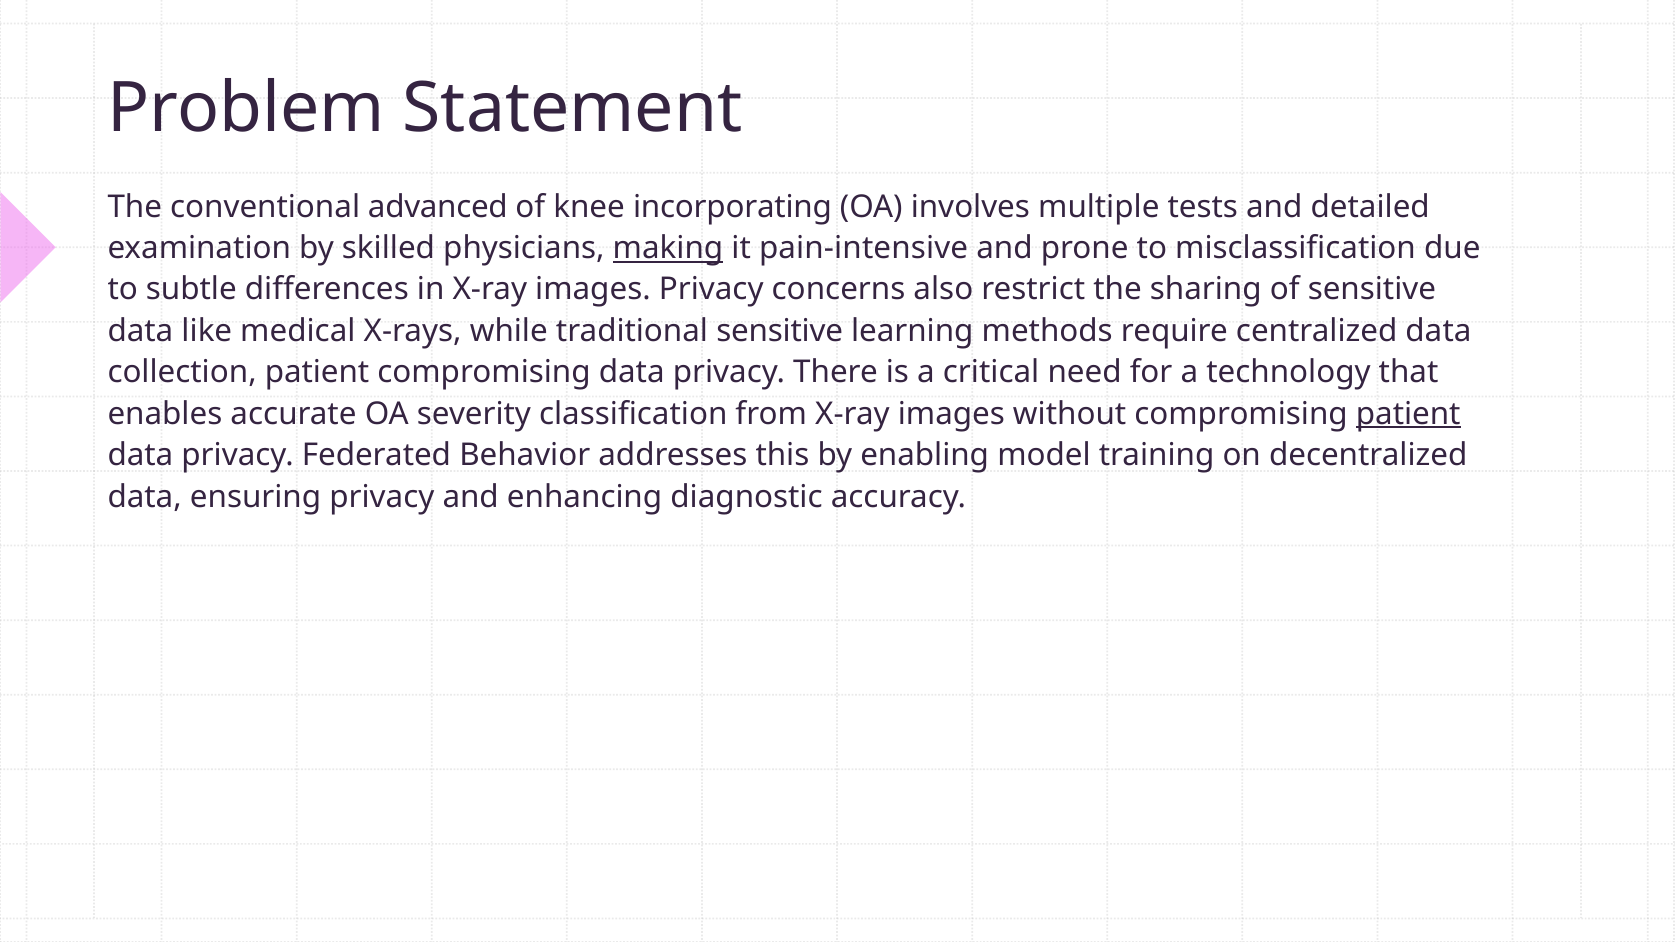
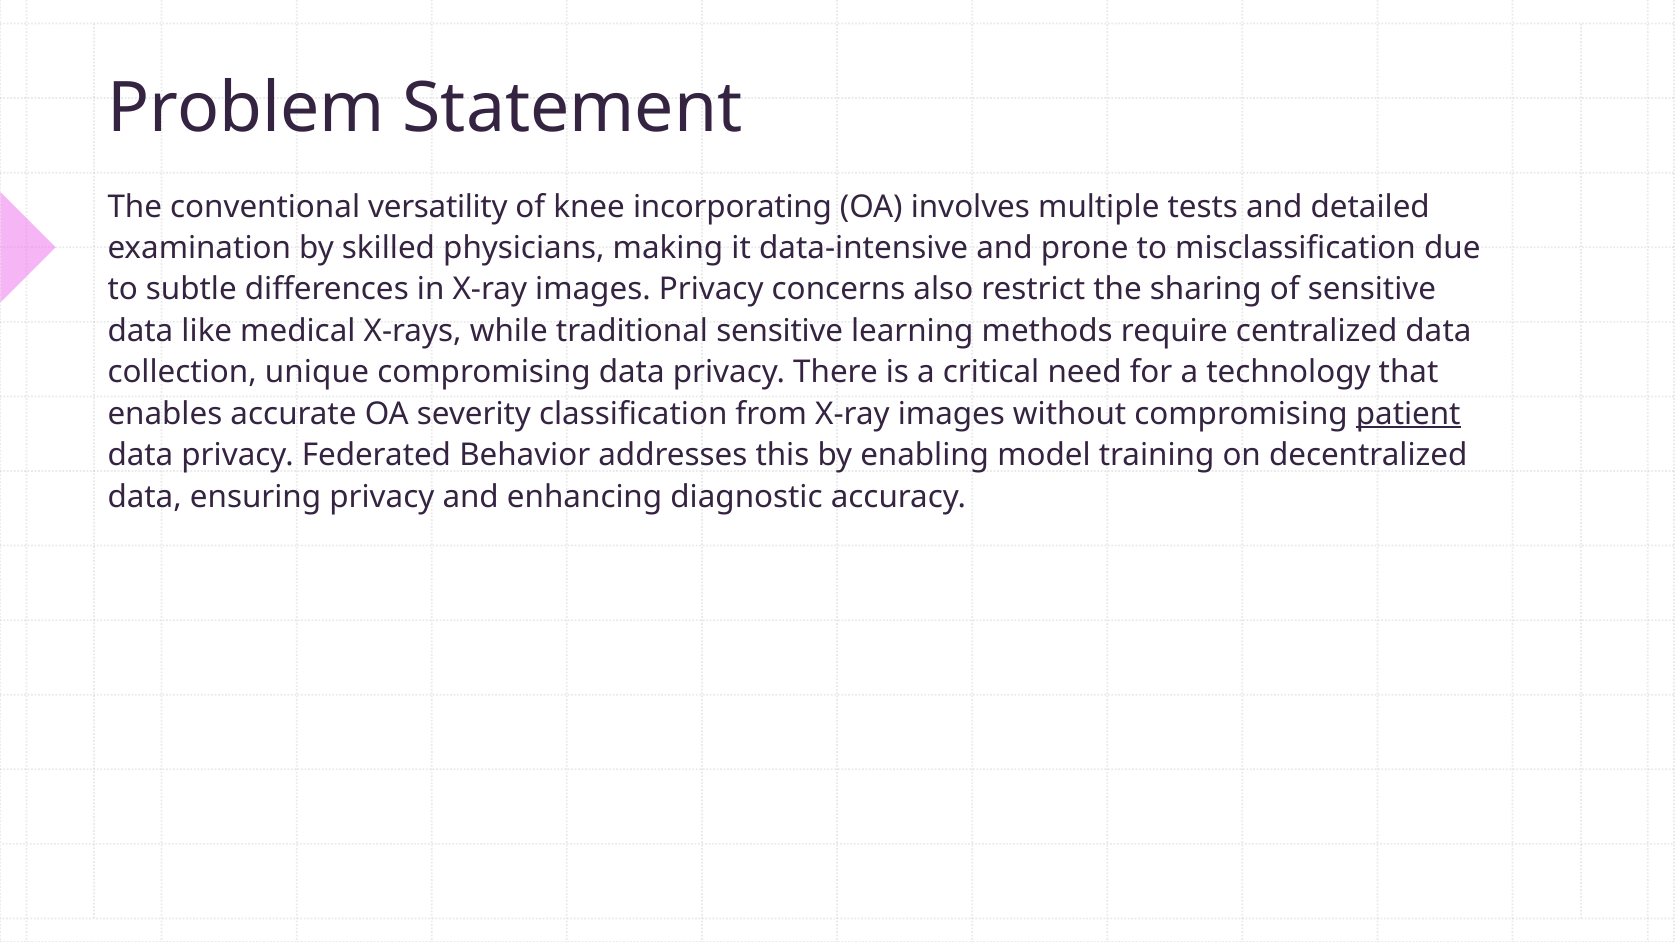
advanced: advanced -> versatility (438, 207)
making underline: present -> none (668, 248)
pain-intensive: pain-intensive -> data-intensive (864, 248)
collection patient: patient -> unique (317, 372)
